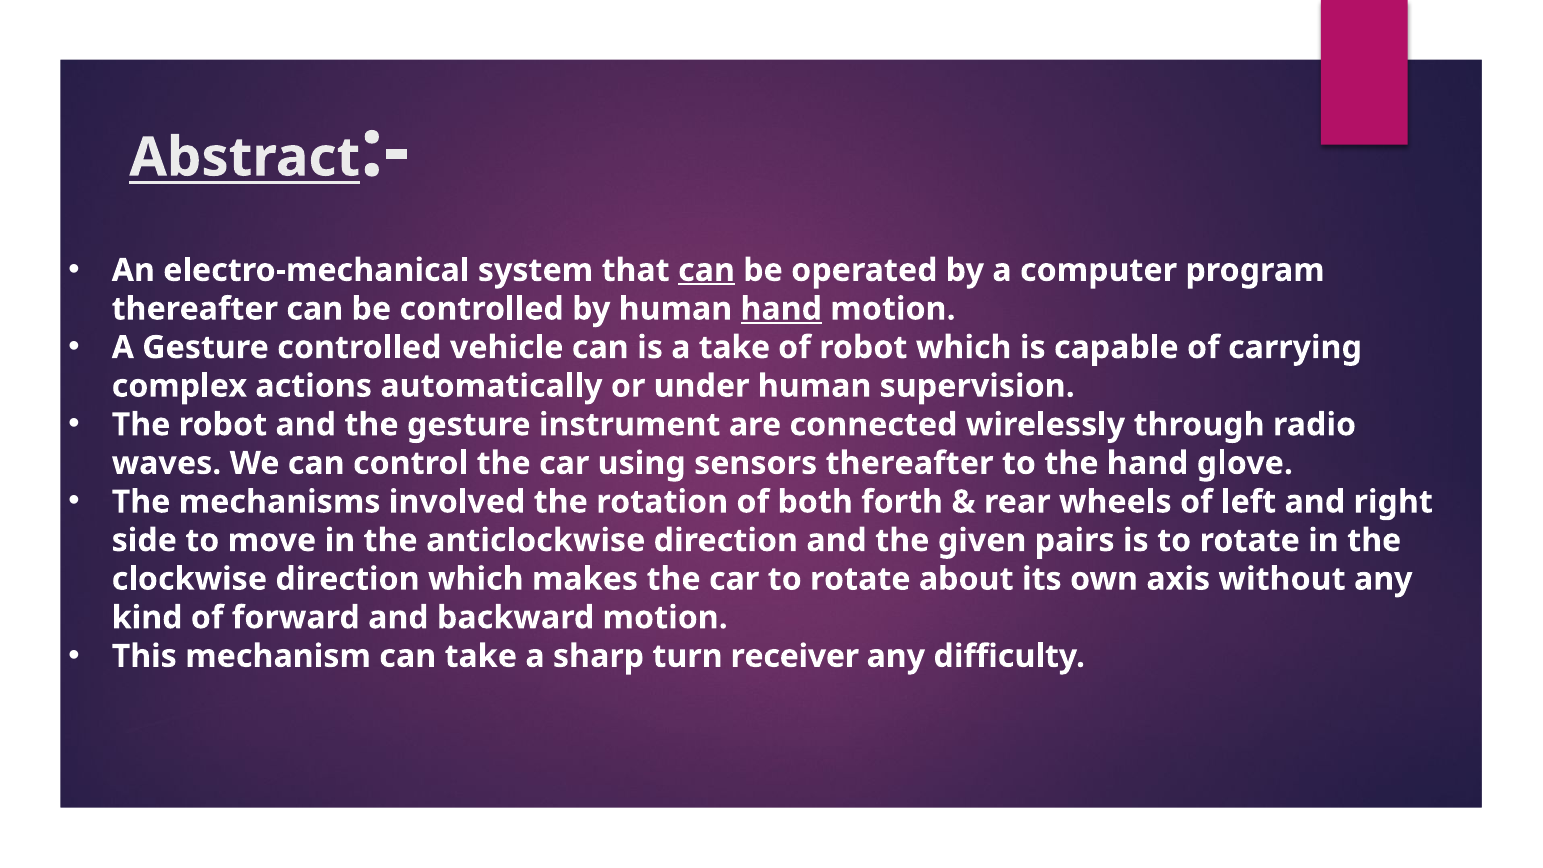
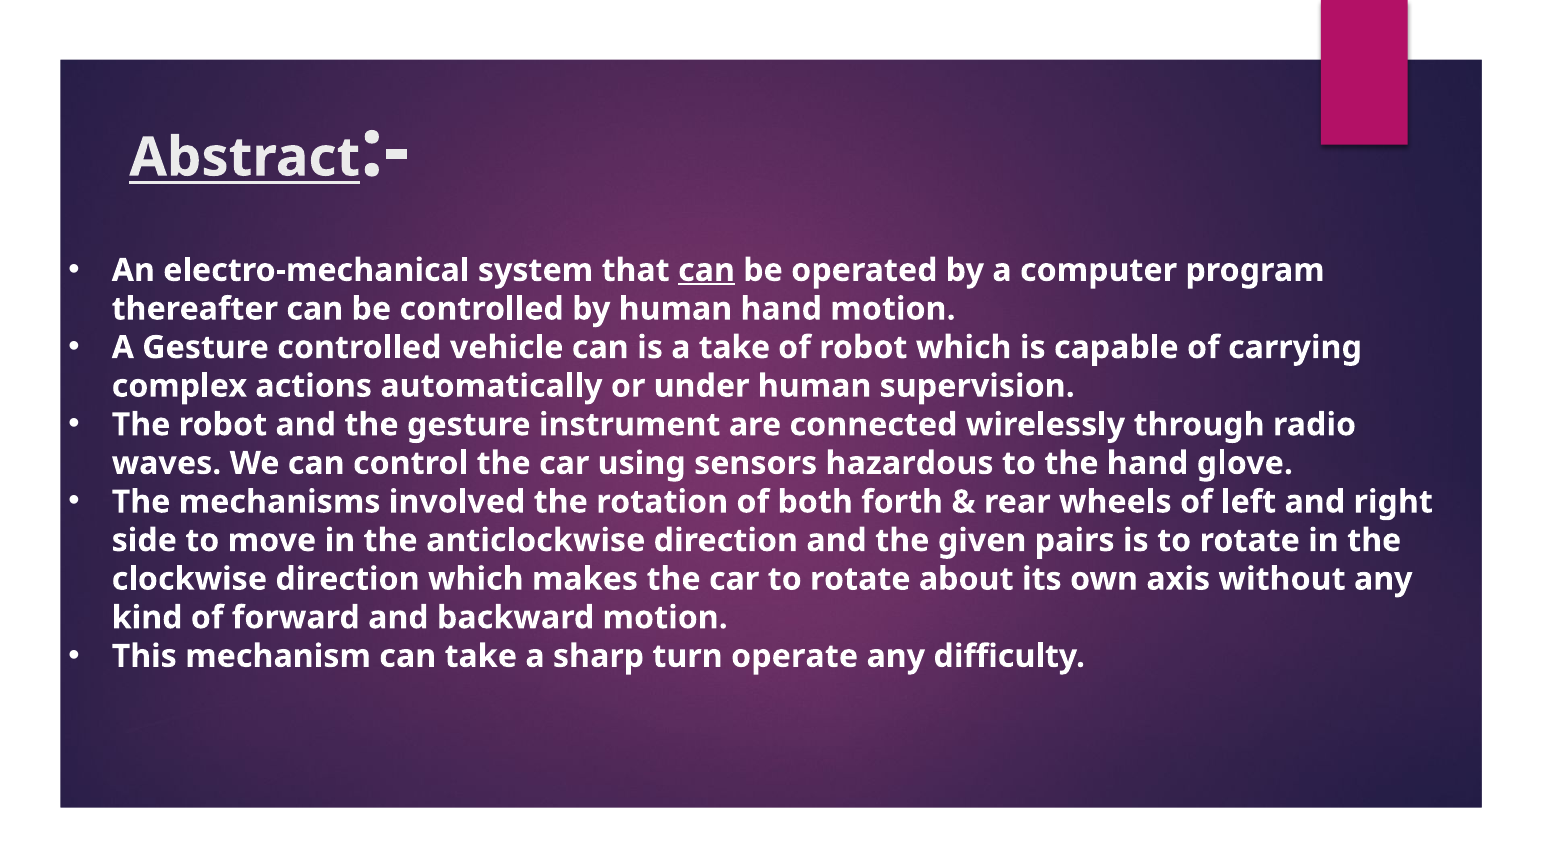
hand underline: present -> none (781, 309)
sensors thereafter: thereafter -> hazardous (910, 463)
receiver: receiver -> operate (795, 656)
